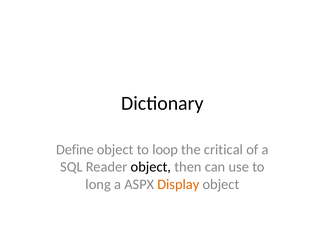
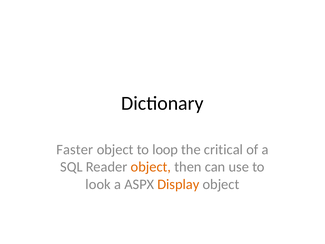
Define: Define -> Faster (75, 149)
object colour: black -> orange (151, 167)
long: long -> look (98, 184)
